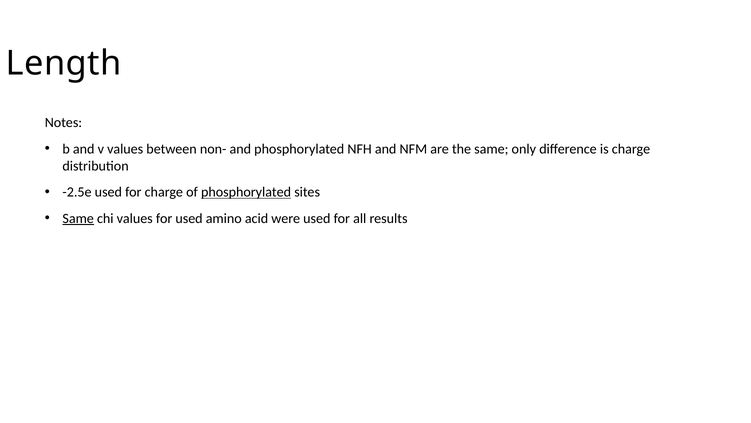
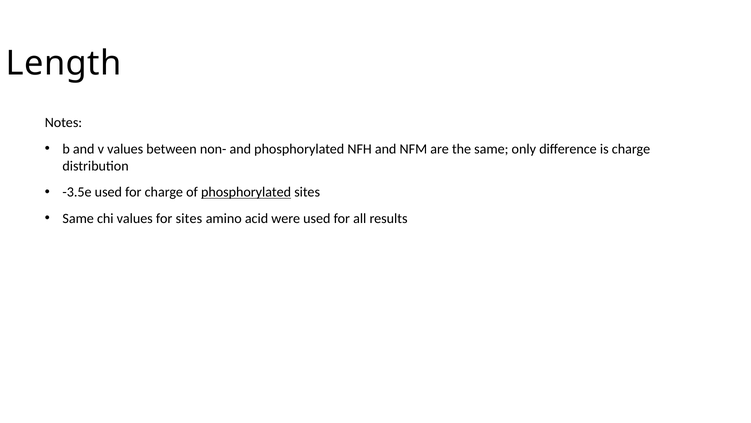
-2.5e: -2.5e -> -3.5e (77, 192)
Same underline: present -> none (78, 218)
for used: used -> sites (189, 218)
